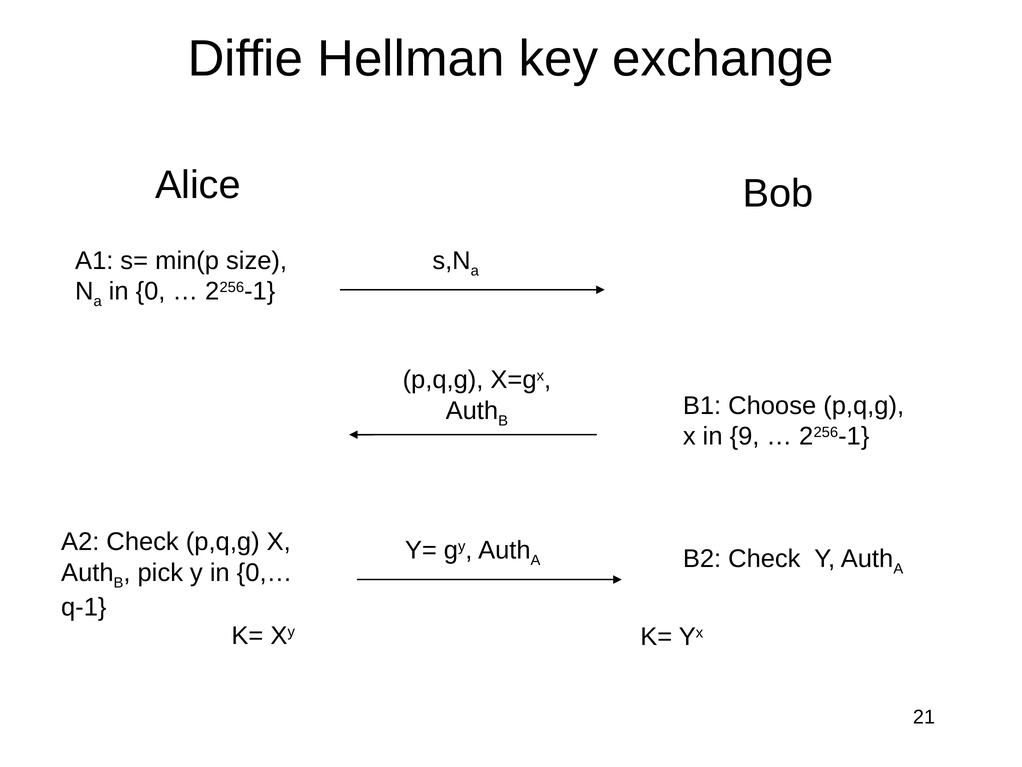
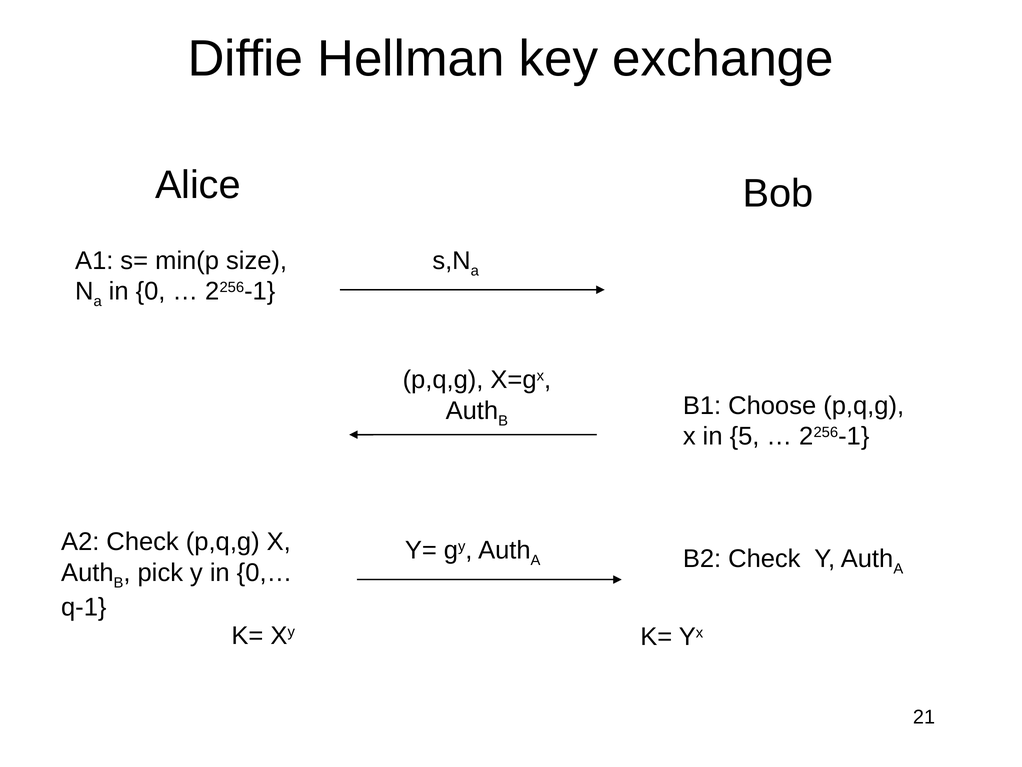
9: 9 -> 5 (745, 436)
